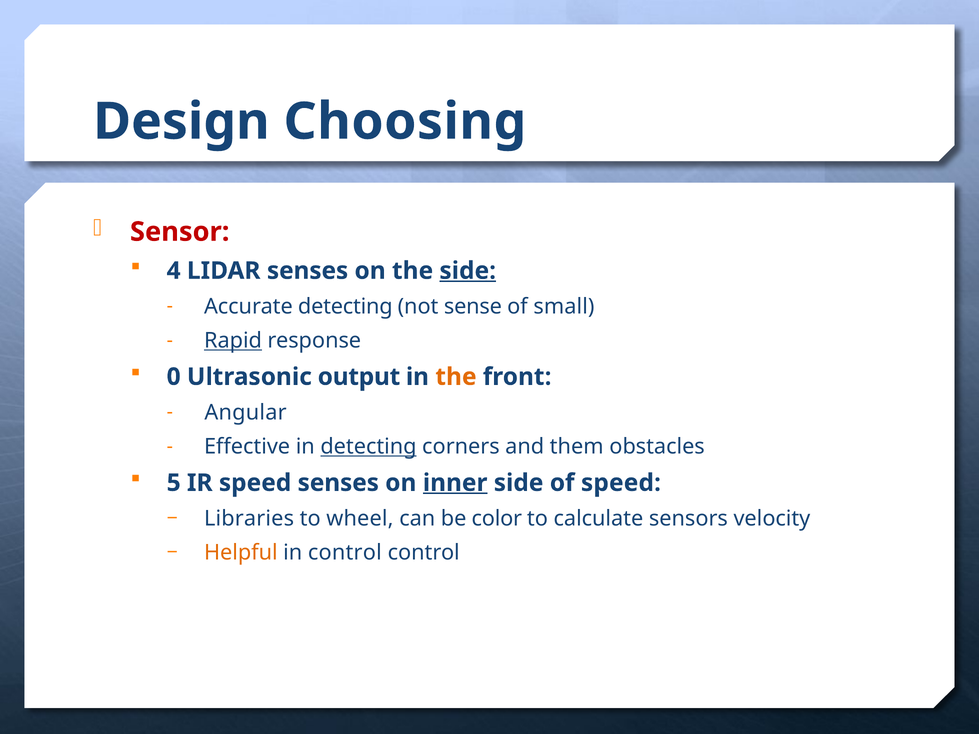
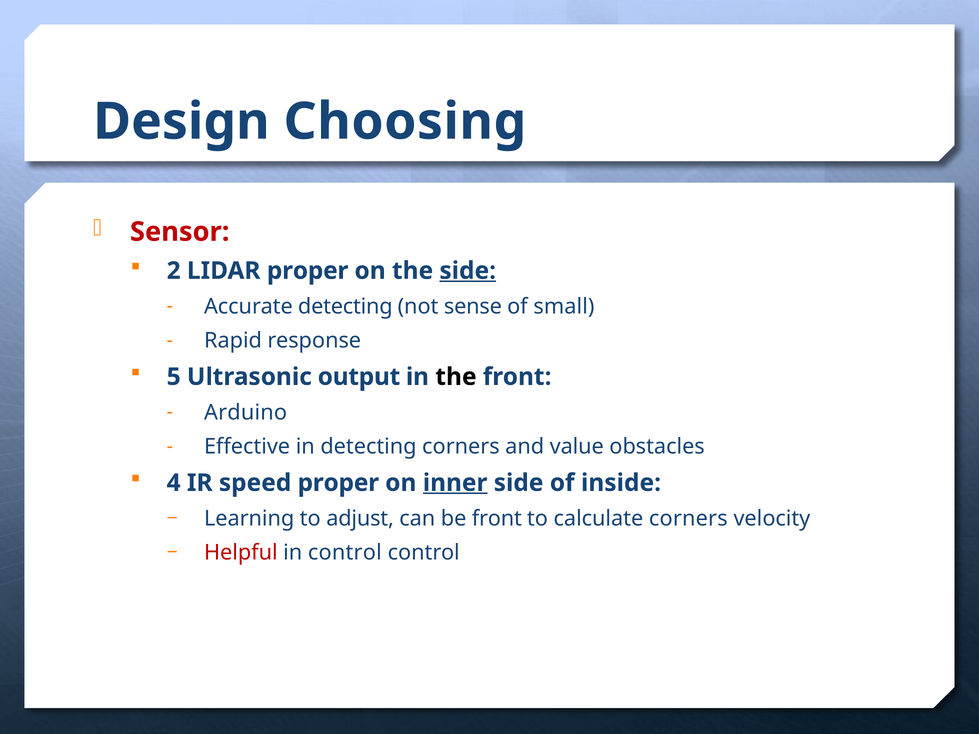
4: 4 -> 2 (174, 271)
LIDAR senses: senses -> proper (308, 271)
Rapid underline: present -> none (233, 341)
0: 0 -> 5 (174, 377)
the colour: orange -> black (456, 377)
Angular: Angular -> Arduino (246, 413)
detecting underline: present -> none (368, 447)
them: them -> value (577, 447)
5: 5 -> 4 (174, 483)
speed senses: senses -> proper (338, 483)
of speed: speed -> inside (621, 483)
Libraries: Libraries -> Learning (249, 519)
wheel: wheel -> adjust (360, 519)
be color: color -> front (497, 519)
calculate sensors: sensors -> corners (688, 519)
Helpful colour: orange -> red (241, 553)
